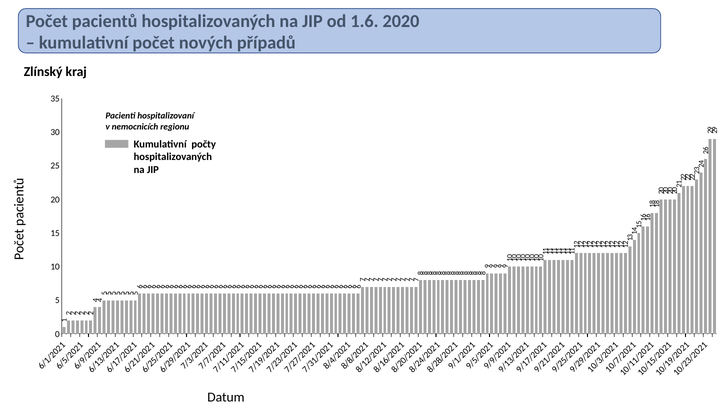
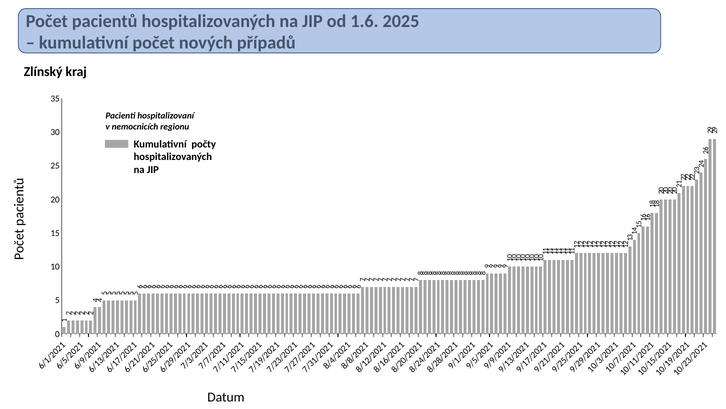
2020: 2020 -> 2025 (401, 21)
